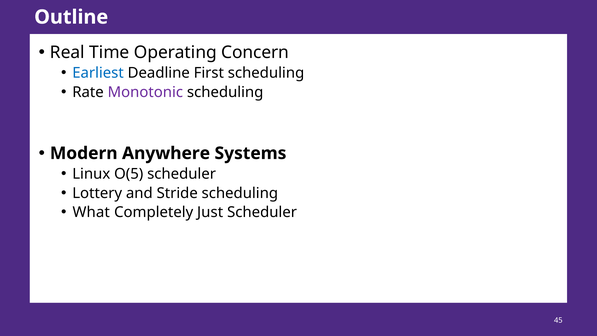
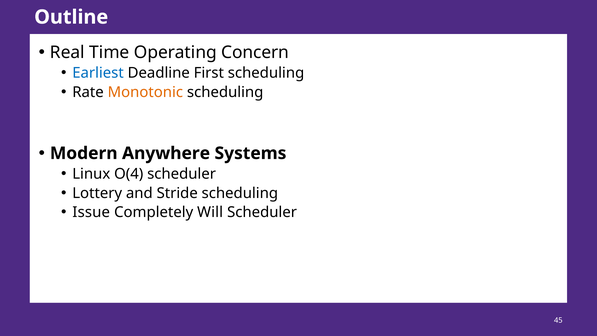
Monotonic colour: purple -> orange (145, 92)
O(5: O(5 -> O(4 (129, 174)
What: What -> Issue (91, 212)
Just: Just -> Will (210, 212)
